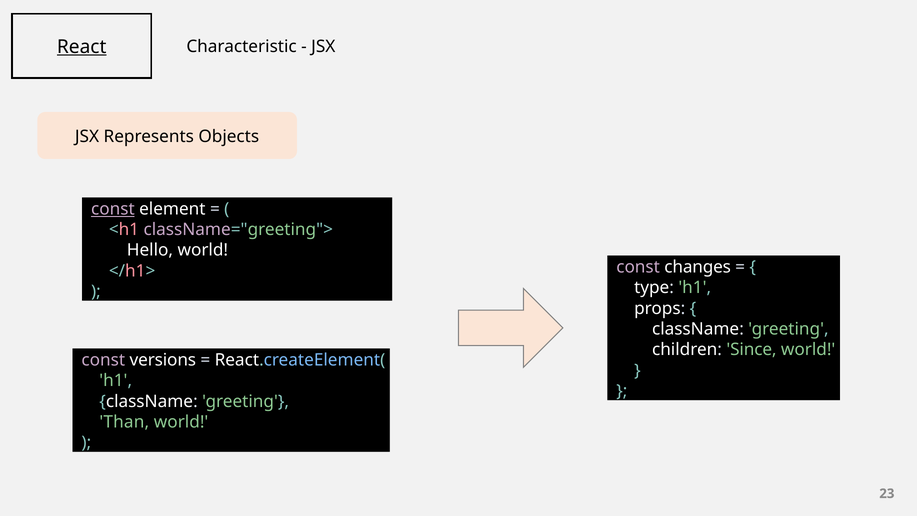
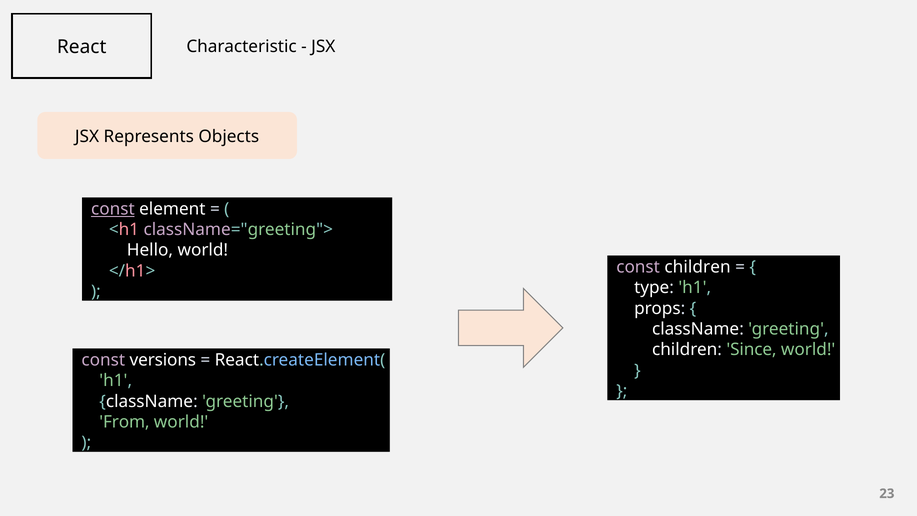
React underline: present -> none (82, 47)
const changes: changes -> children (698, 267)
Than: Than -> From (124, 422)
